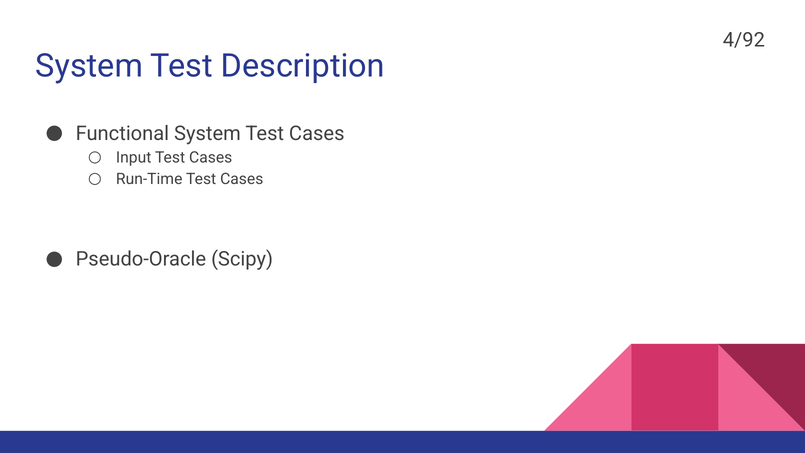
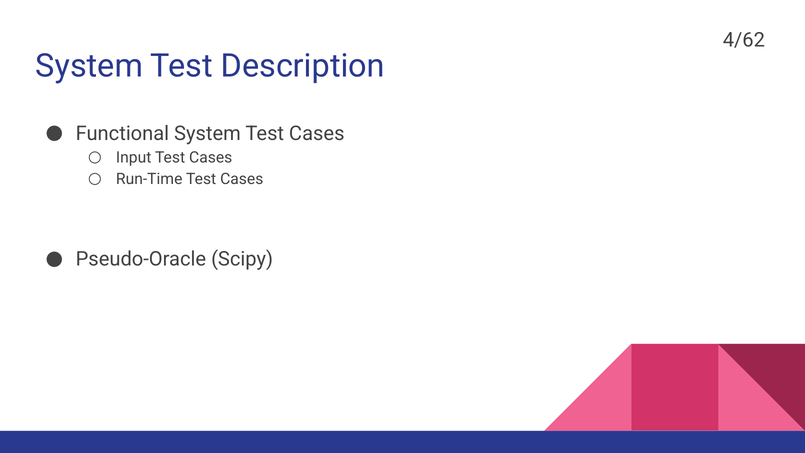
4/92: 4/92 -> 4/62 (744, 40)
